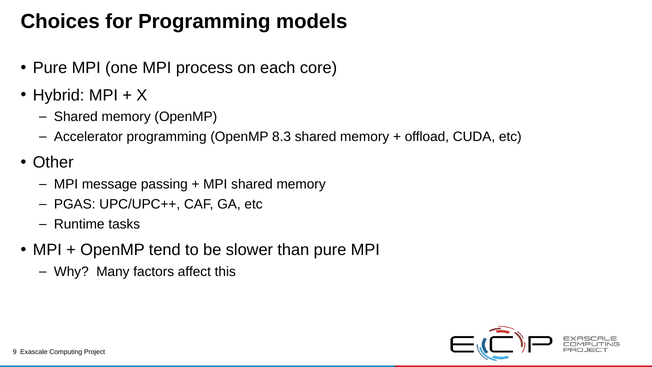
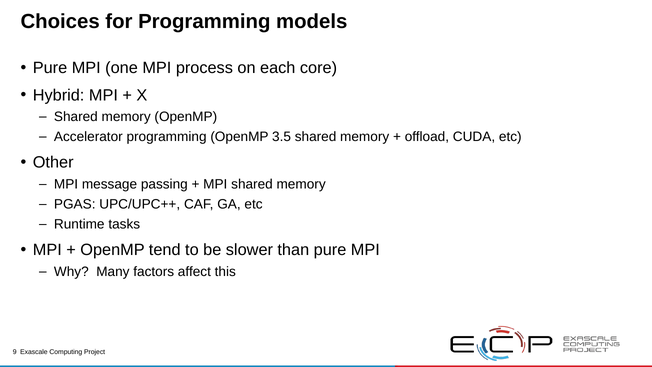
8.3: 8.3 -> 3.5 (282, 137)
